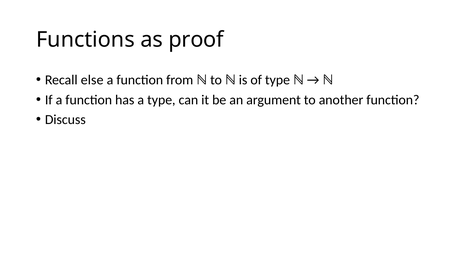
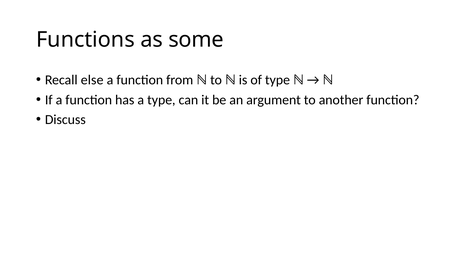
proof: proof -> some (196, 40)
